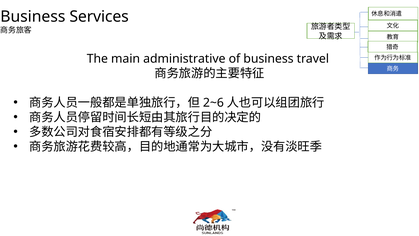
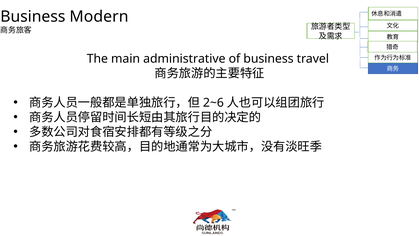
Services: Services -> Modern (99, 17)
